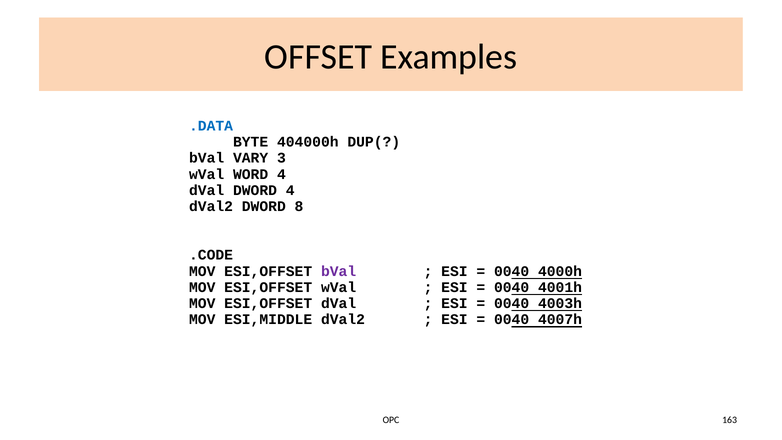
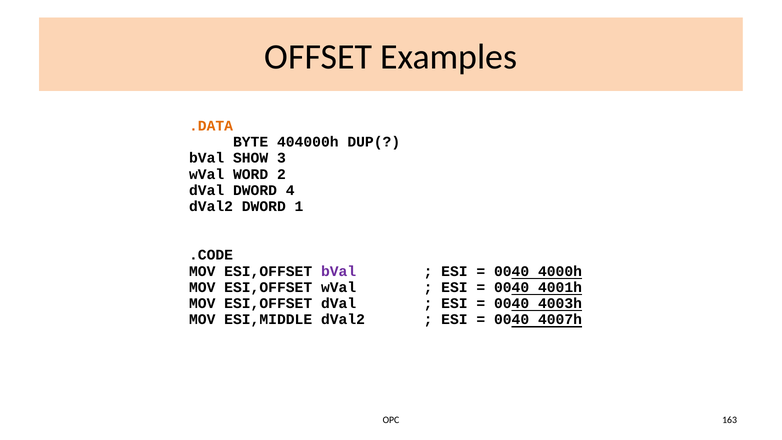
.DATA colour: blue -> orange (211, 126)
VARY: VARY -> SHOW (251, 158)
WORD 4: 4 -> 2 (281, 174)
8: 8 -> 1 (299, 207)
